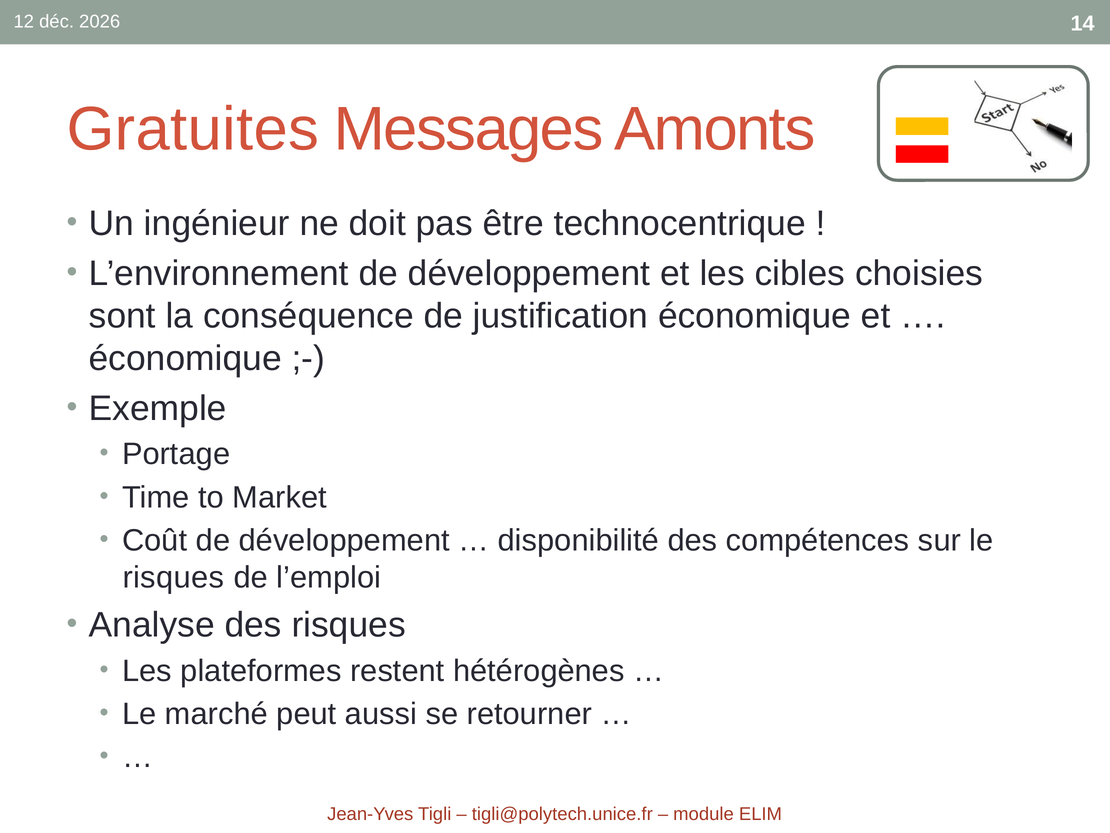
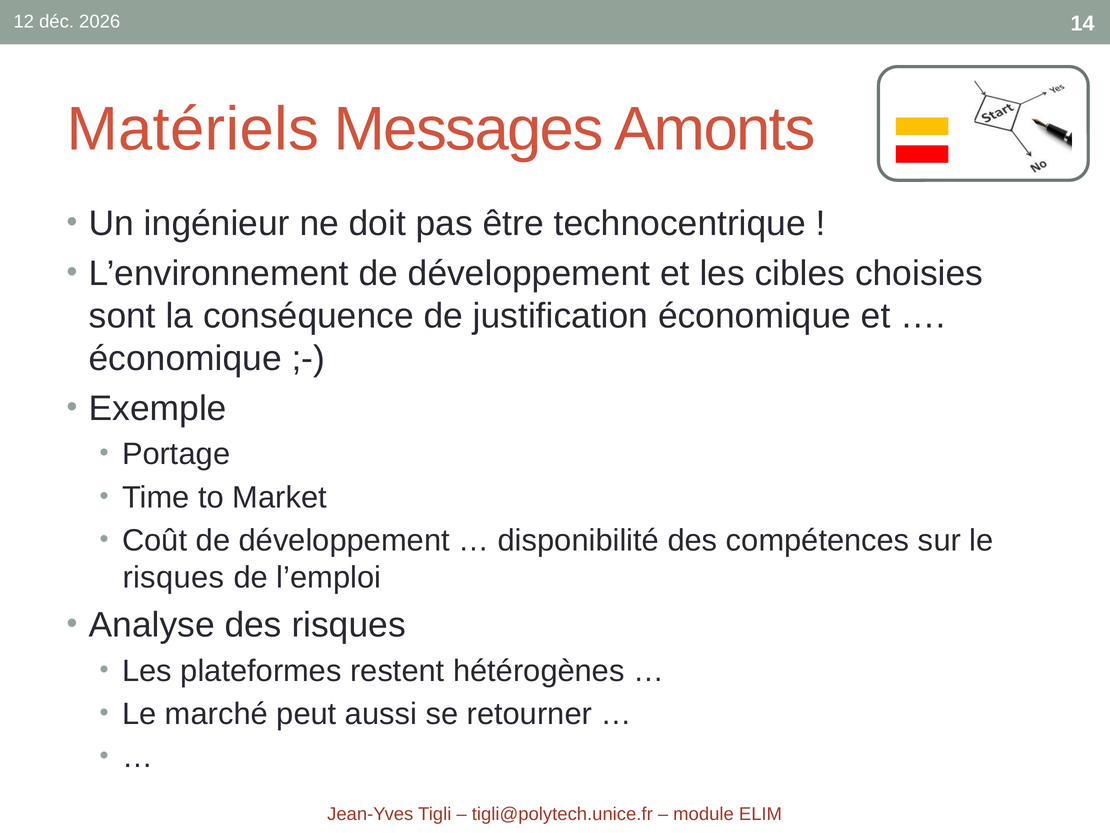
Gratuites: Gratuites -> Matériels (193, 129)
